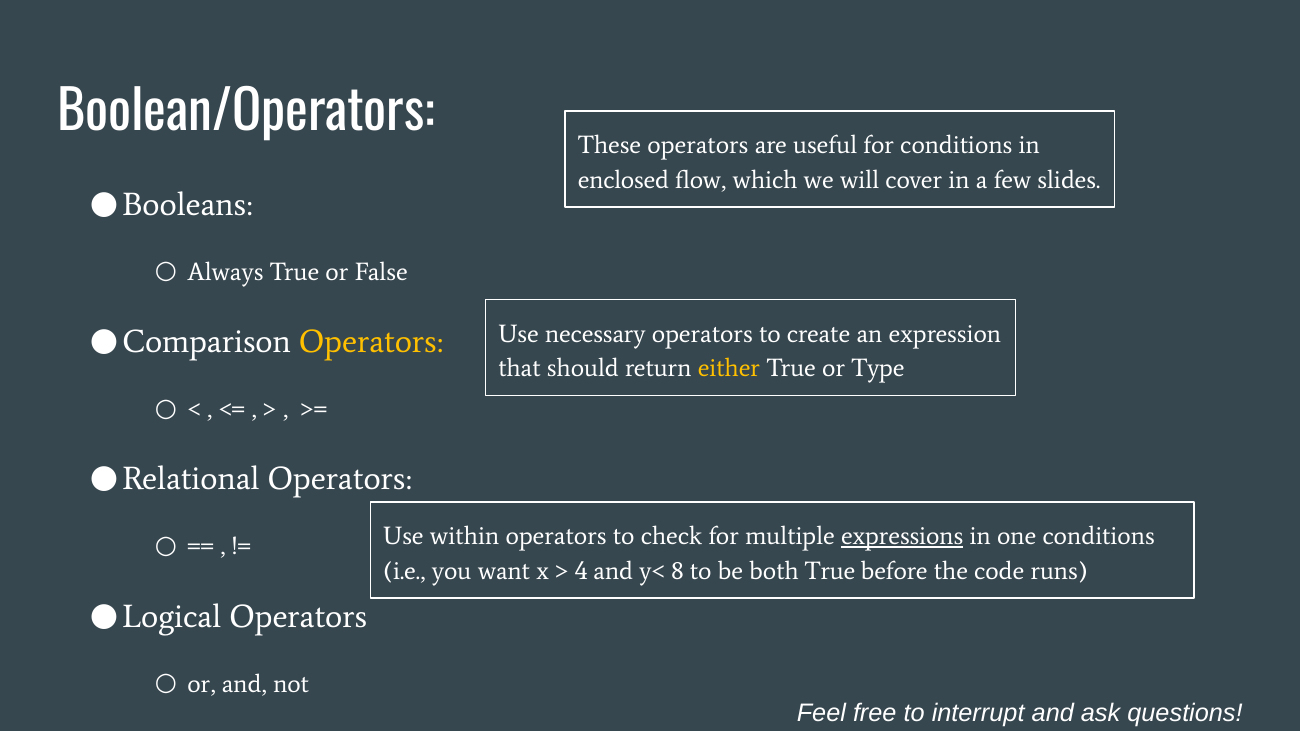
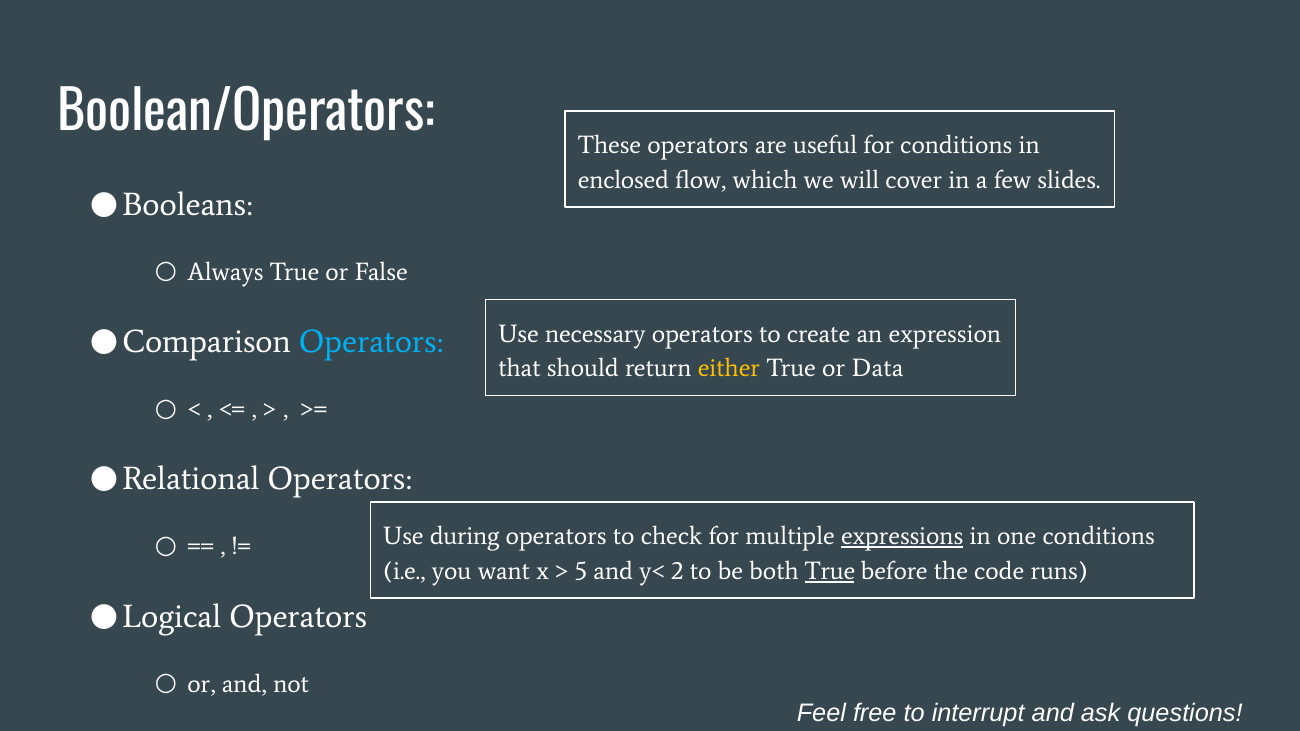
Operators colour: yellow -> light blue (371, 342)
Type: Type -> Data (878, 369)
within: within -> during (465, 536)
4: 4 -> 5 (581, 571)
8: 8 -> 2 (677, 571)
True underline: none -> present (830, 571)
